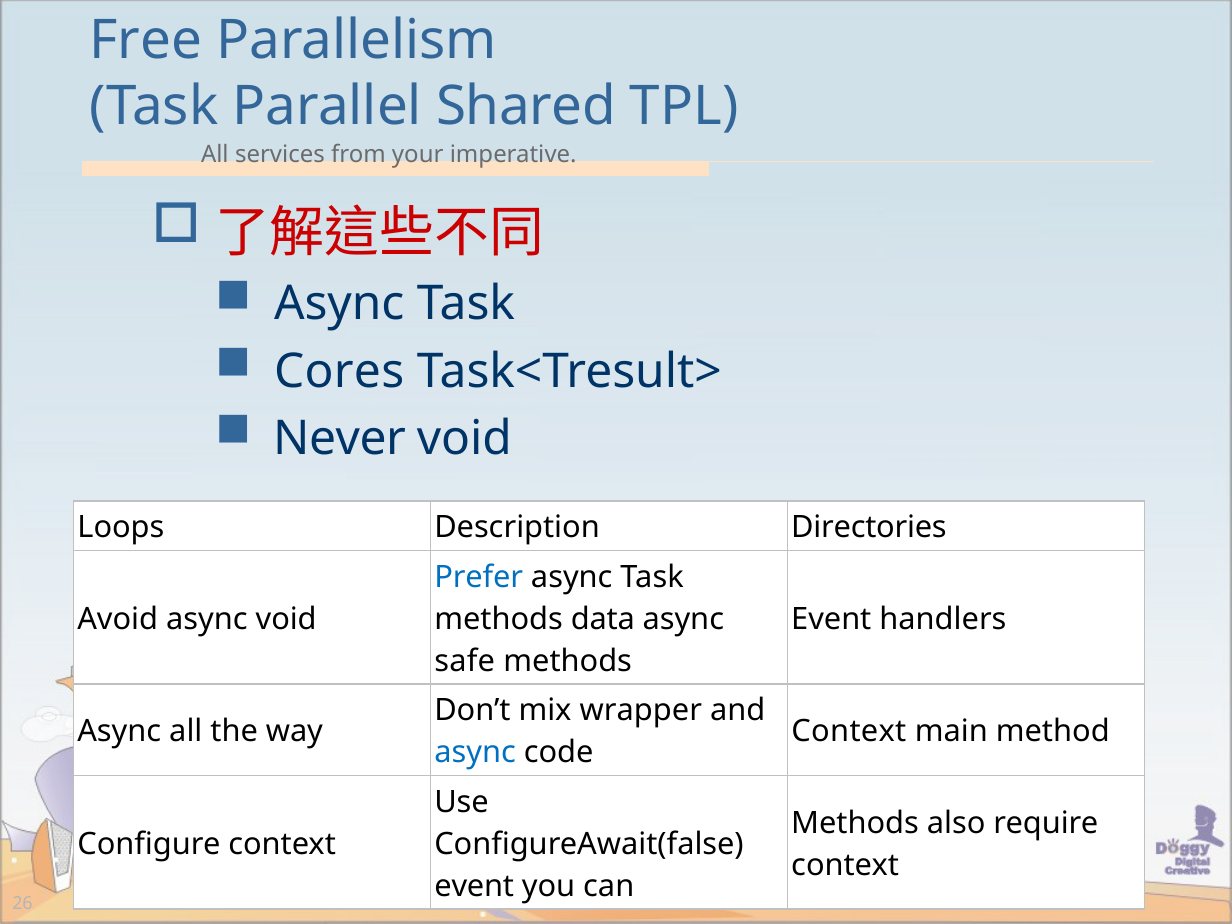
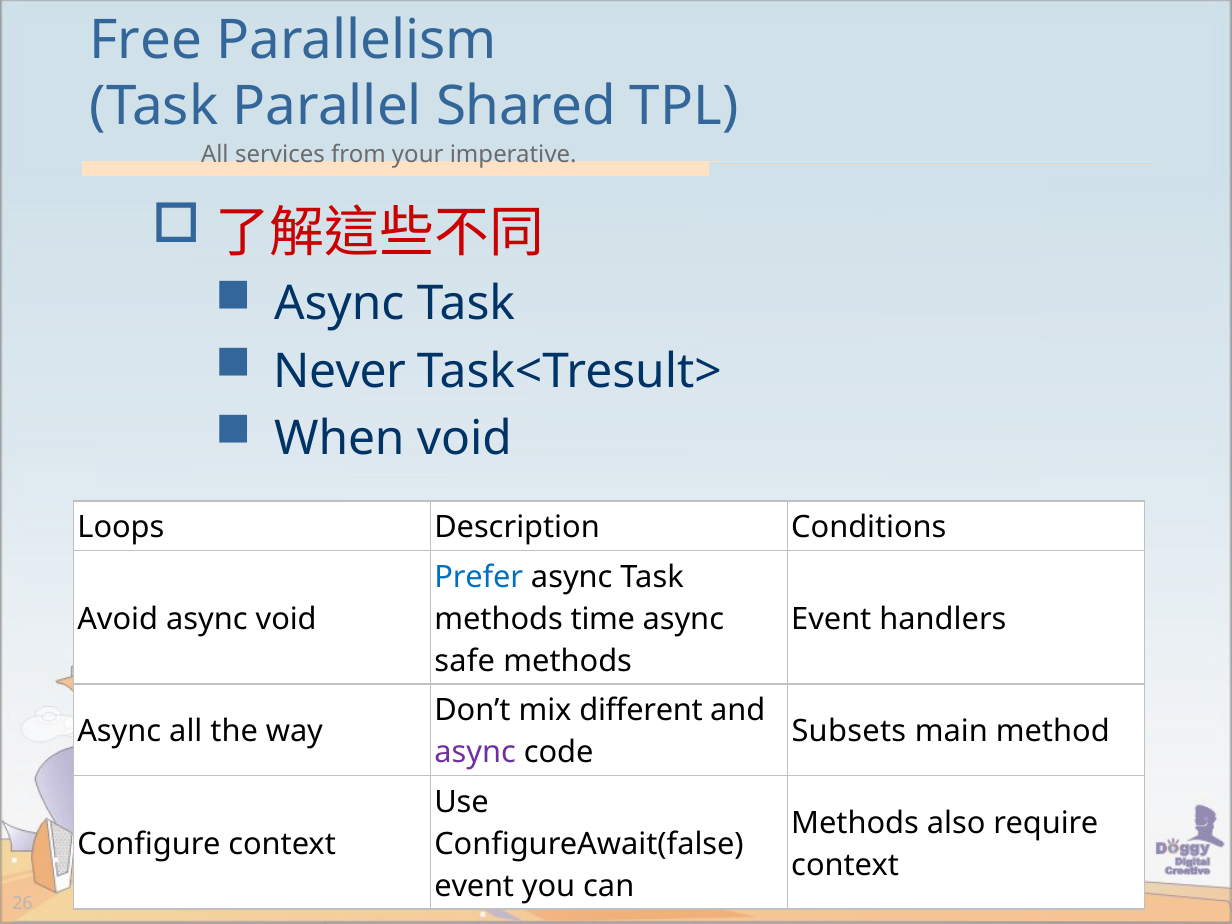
Cores: Cores -> Never (340, 371)
Never: Never -> When (339, 438)
Directories: Directories -> Conditions (869, 527)
data: data -> time (603, 619)
wrapper: wrapper -> different (641, 711)
Context: Context -> Subsets (849, 731)
async colour: blue -> purple (475, 752)
